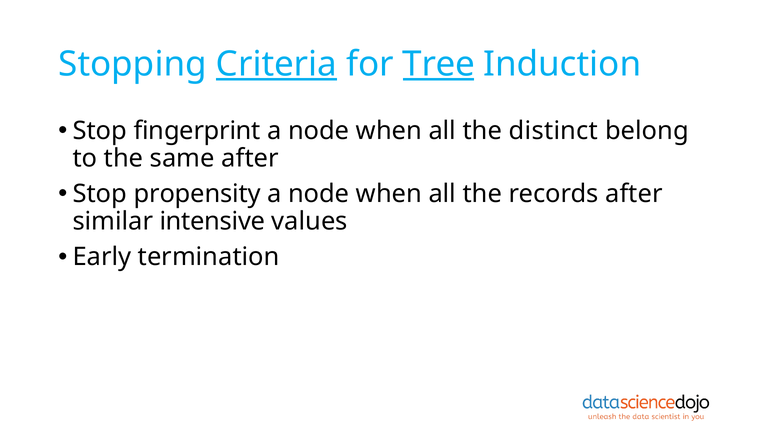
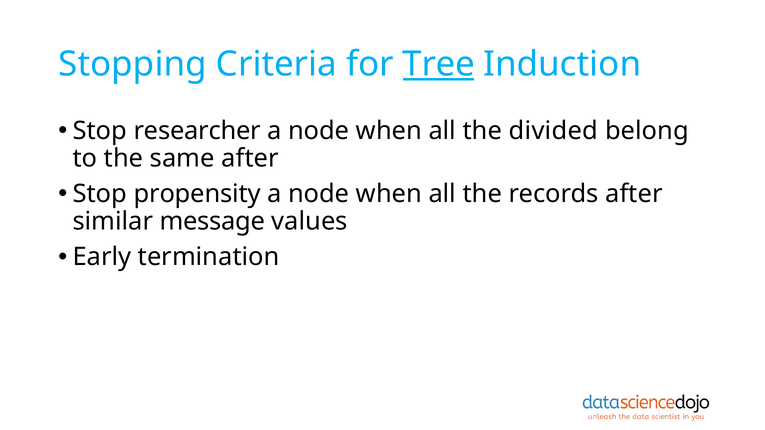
Criteria underline: present -> none (277, 64)
fingerprint: fingerprint -> researcher (197, 131)
distinct: distinct -> divided (553, 131)
intensive: intensive -> message (212, 222)
